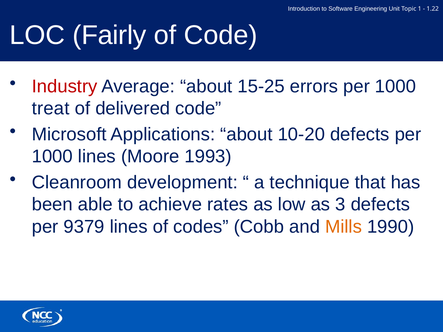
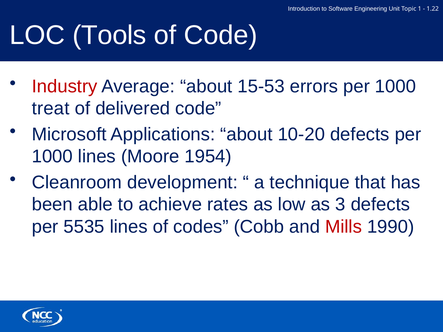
Fairly: Fairly -> Tools (110, 35)
15-25: 15-25 -> 15-53 (261, 86)
1993: 1993 -> 1954 (208, 157)
9379: 9379 -> 5535 (84, 227)
Mills colour: orange -> red (343, 227)
